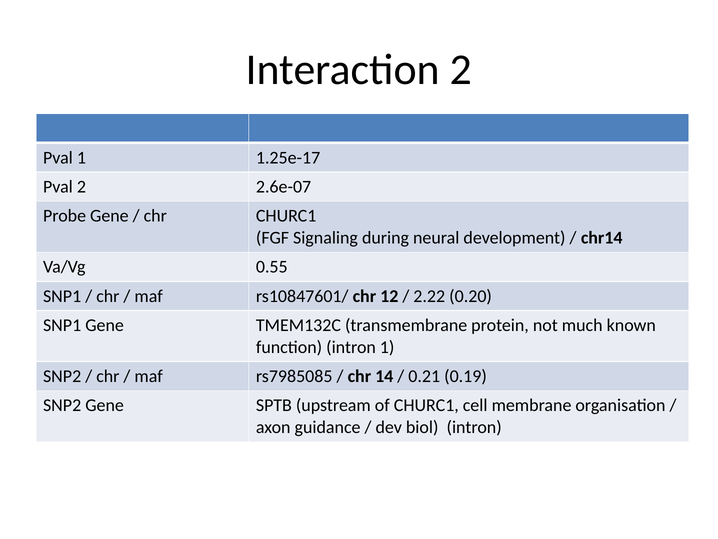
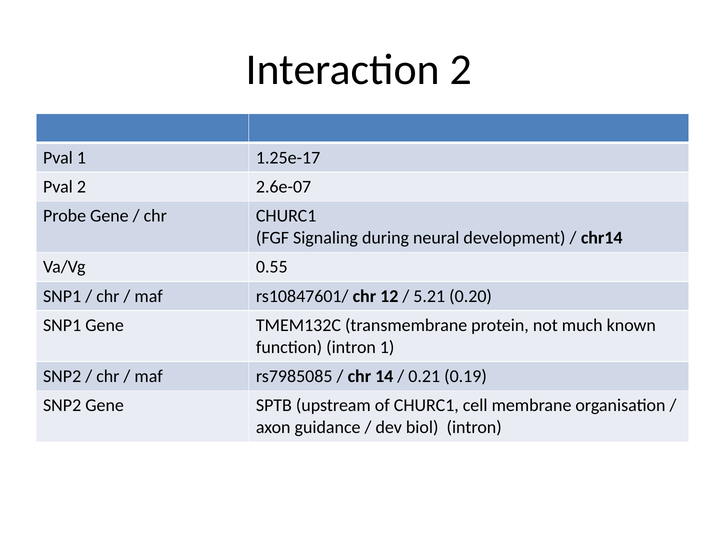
2.22: 2.22 -> 5.21 (429, 296)
